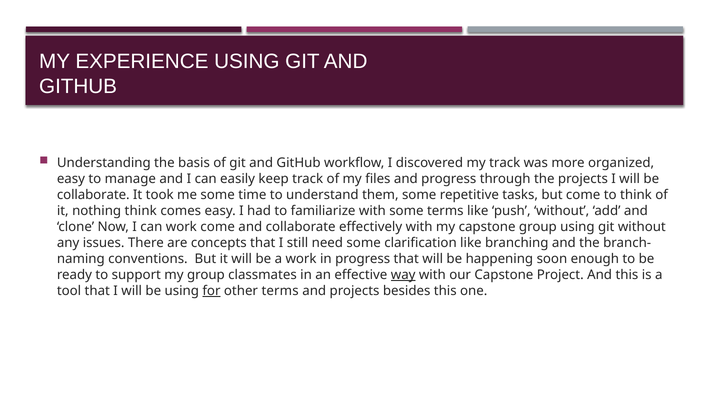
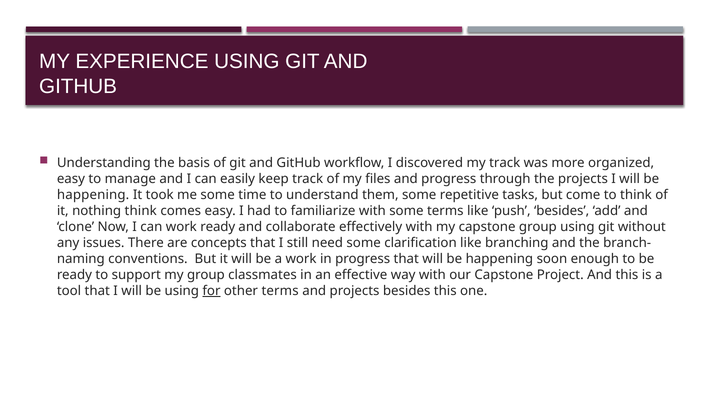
collaborate: collaborate -> happening (93, 195)
push without: without -> besides (562, 211)
work come: come -> ready (218, 227)
way underline: present -> none (403, 275)
